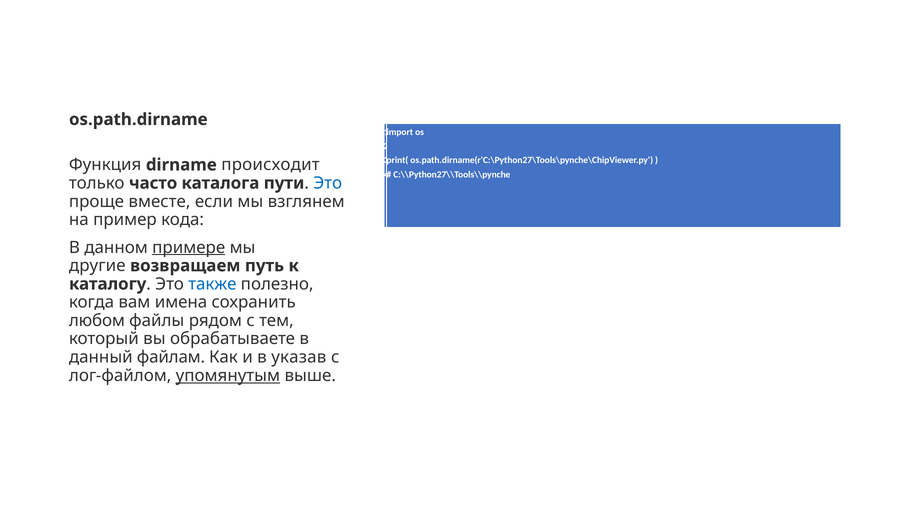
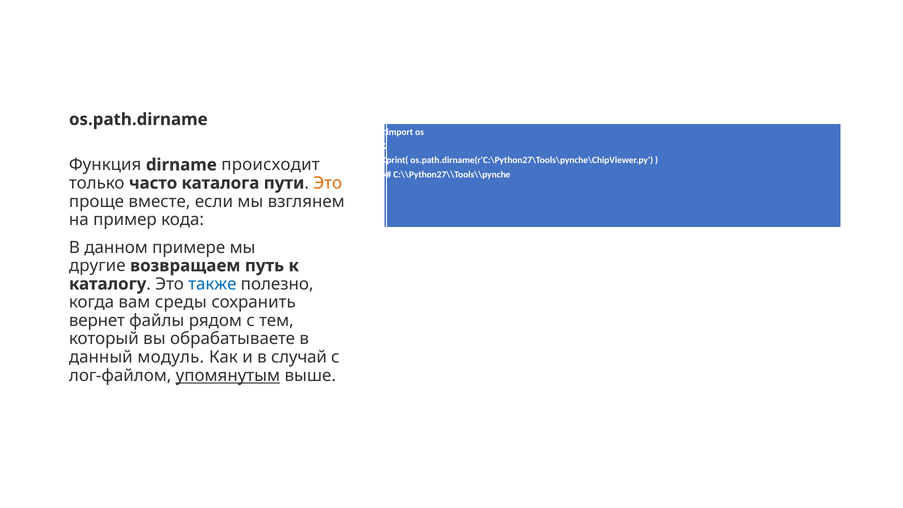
Это colour: blue -> orange (328, 183)
примере underline: present -> none (189, 247)
имена: имена -> среды (181, 302)
любом: любом -> вернет (97, 321)
файлам: файлам -> модуль (171, 357)
указав: указав -> случай (299, 357)
